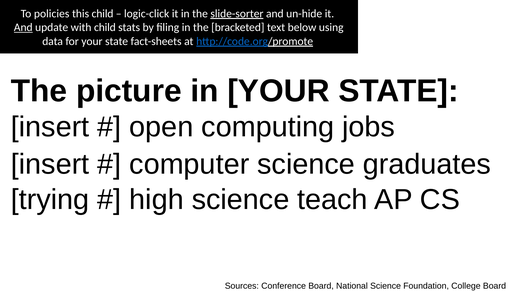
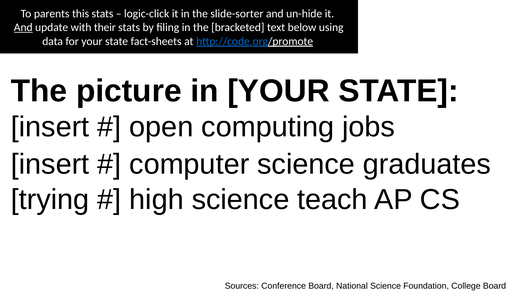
policies: policies -> parents (52, 14)
this child: child -> stats (103, 14)
slide-sorter underline: present -> none (237, 14)
with child: child -> their (105, 27)
